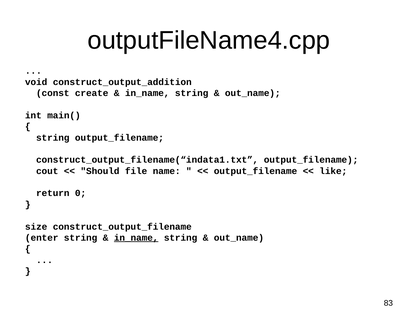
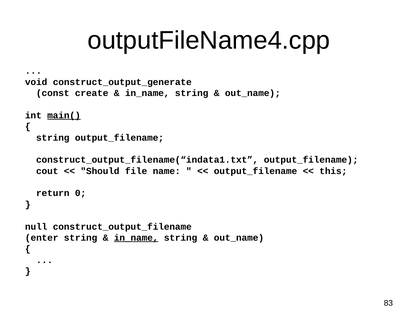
construct_output_addition: construct_output_addition -> construct_output_generate (122, 82)
main( underline: none -> present (64, 116)
like: like -> this (333, 171)
size: size -> null (36, 227)
